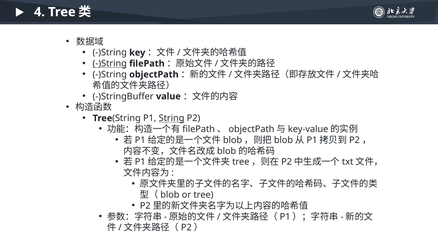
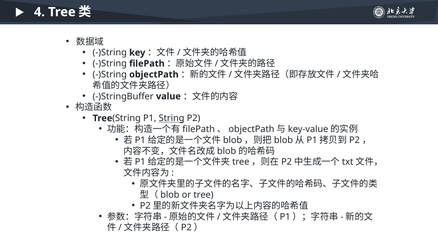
-)String underline: present -> none (110, 64)
